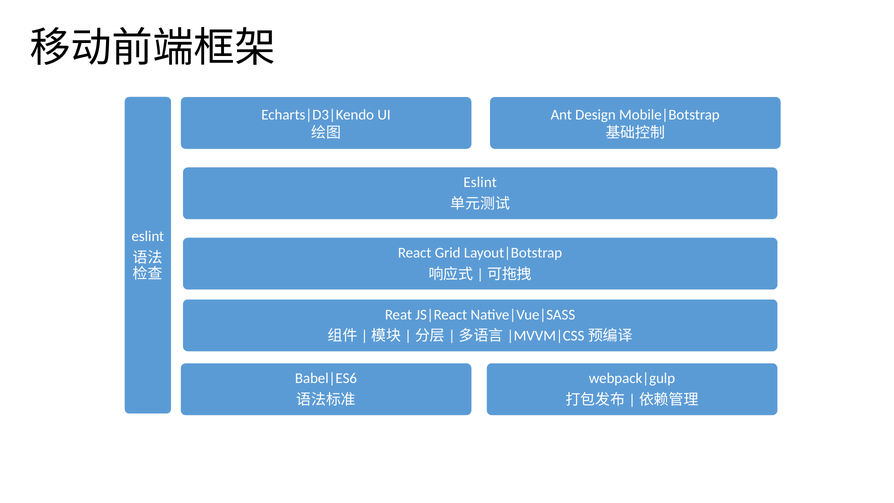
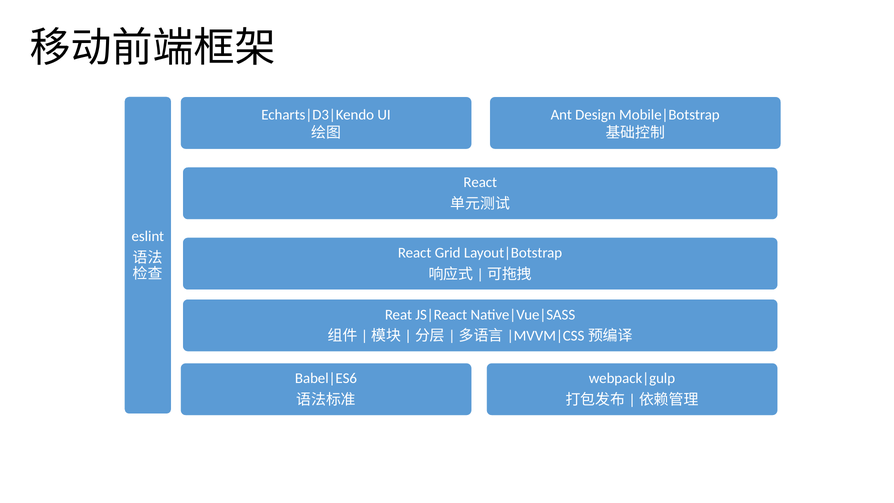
Eslint: Eslint -> React (480, 183)
